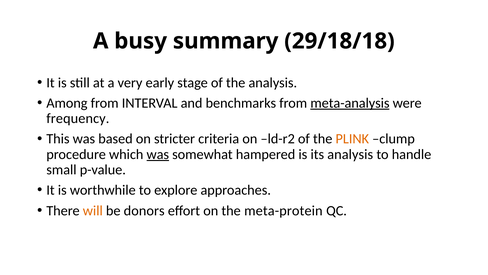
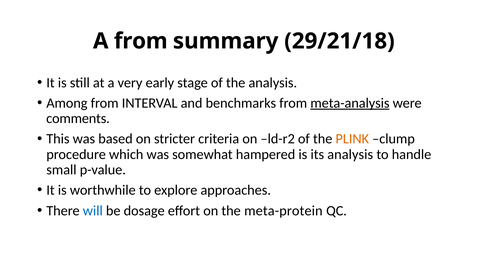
A busy: busy -> from (141, 41)
29/18/18: 29/18/18 -> 29/21/18 (339, 41)
frequency: frequency -> comments (78, 118)
was underline: present -> none (158, 154)
will colour: orange -> blue (93, 210)
donors: donors -> dosage (144, 210)
